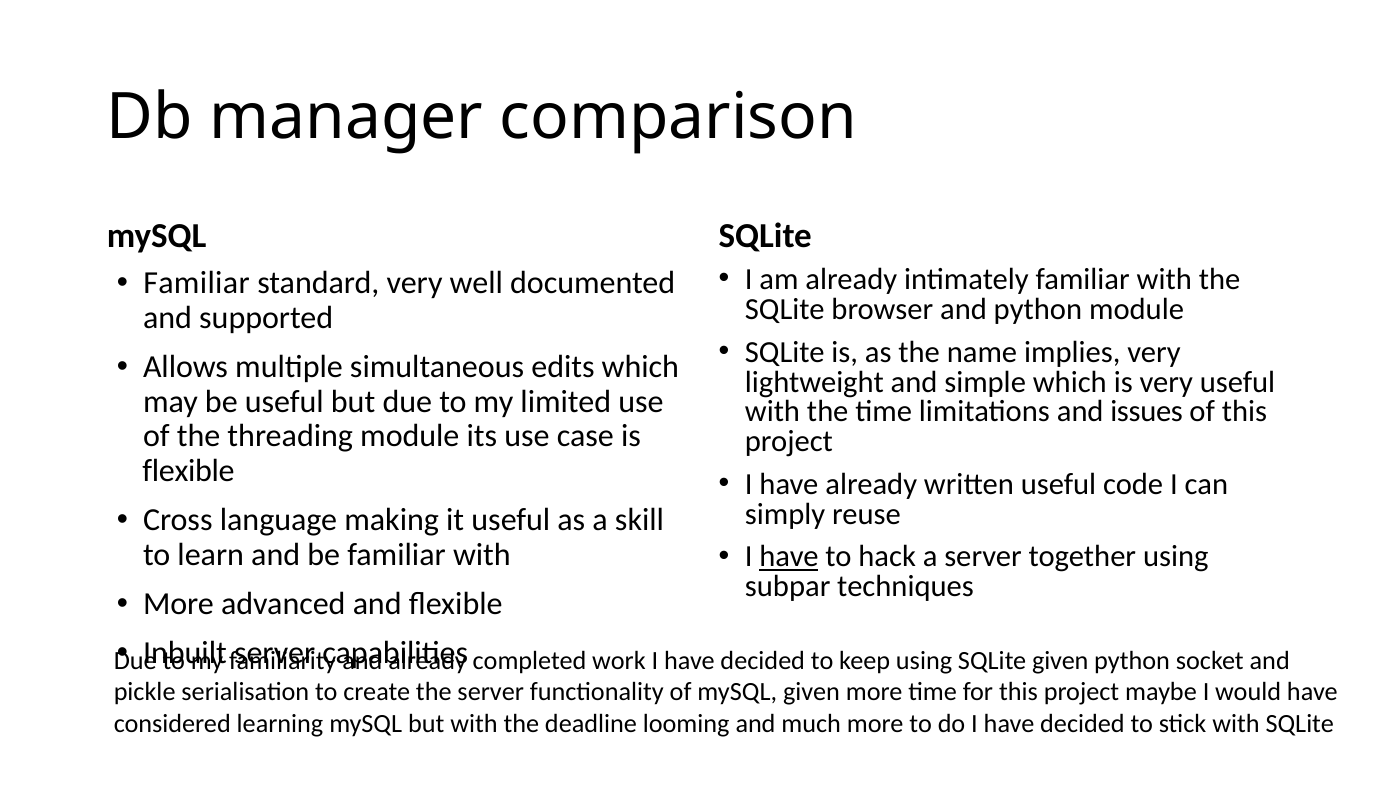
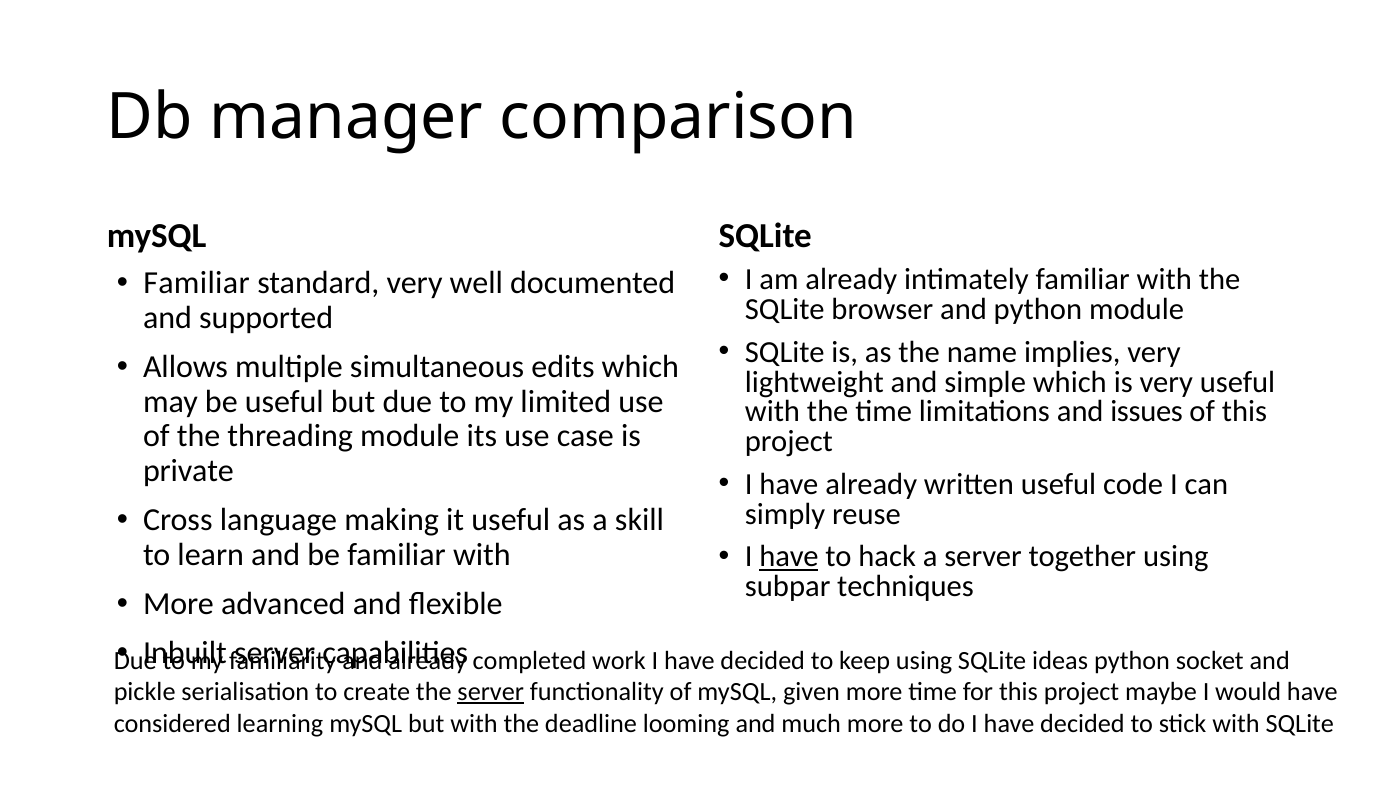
flexible: flexible -> private (188, 471)
SQLite given: given -> ideas (1060, 660)
server underline: none -> present (491, 692)
